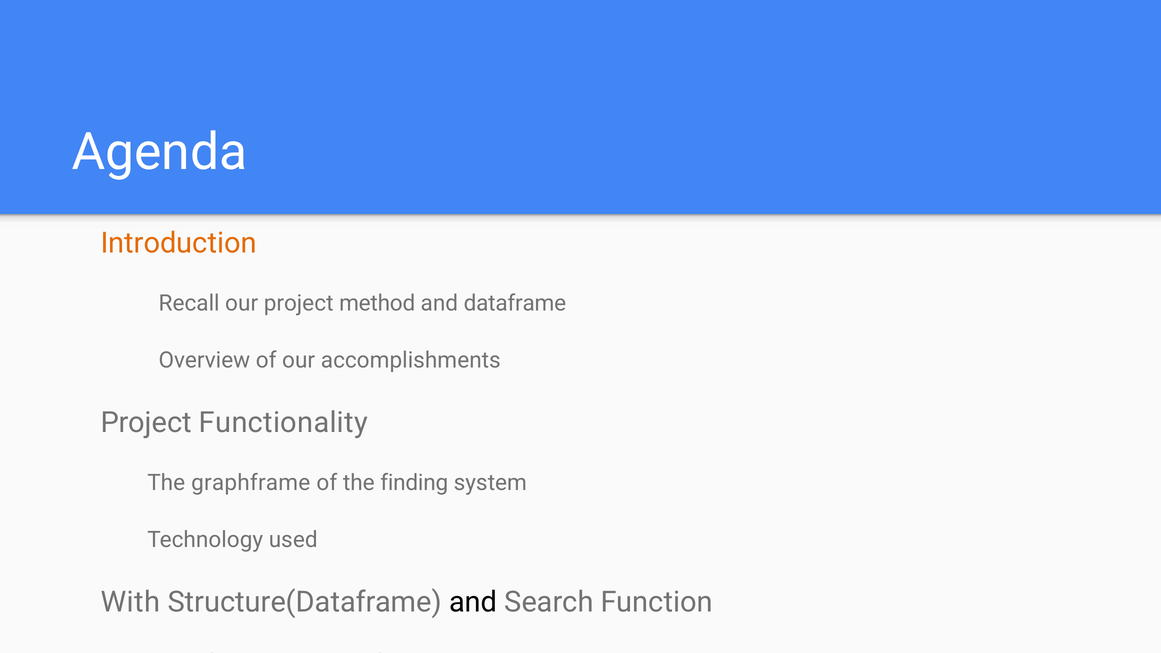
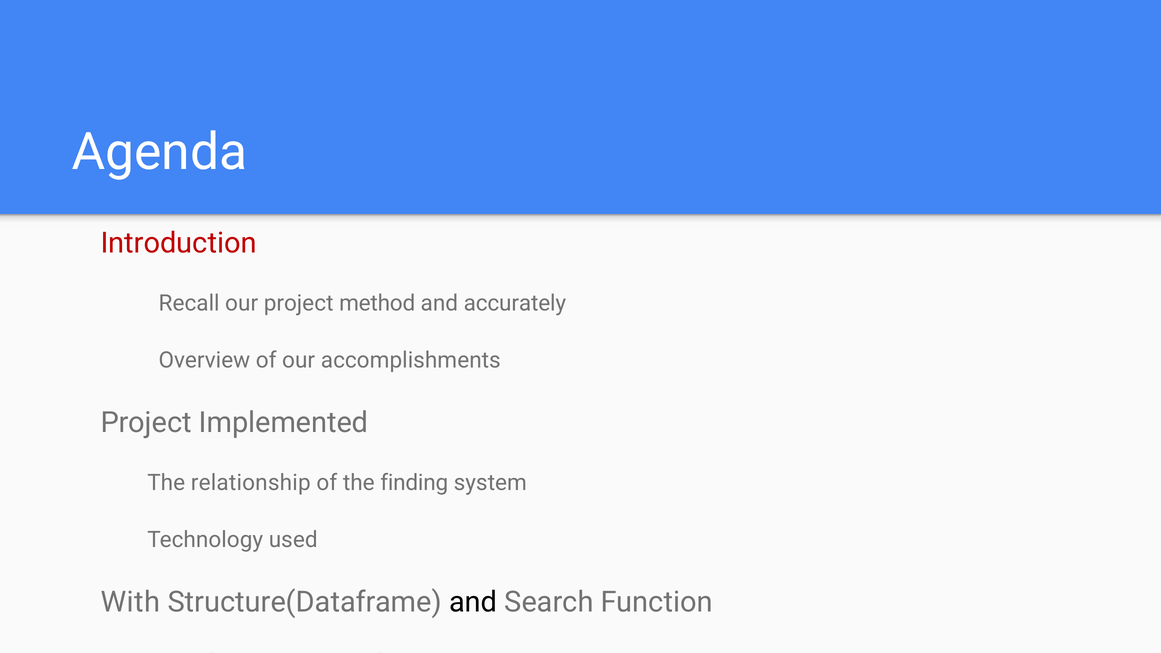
Introduction colour: orange -> red (179, 243)
and dataframe: dataframe -> accurately (515, 303)
Functionality: Functionality -> Implemented (284, 423)
The graphframe: graphframe -> relationship (251, 483)
